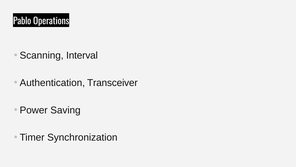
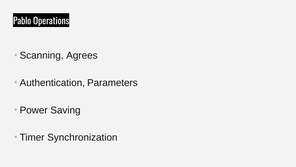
Interval: Interval -> Agrees (82, 55)
Transceiver: Transceiver -> Parameters (112, 83)
